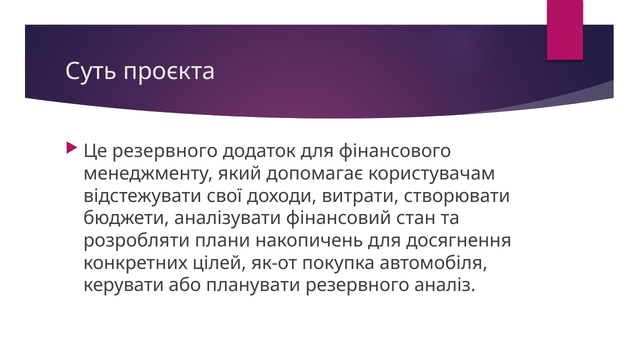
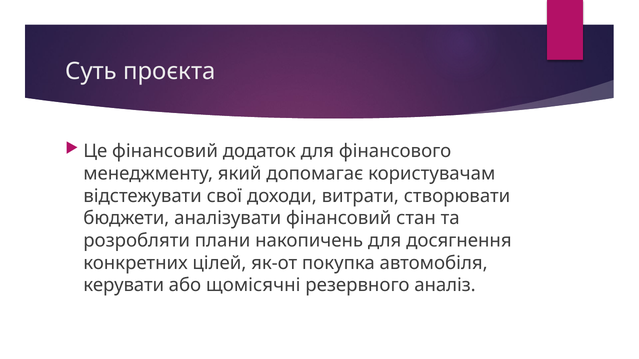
Це резервного: резервного -> фінансовий (165, 151)
планувати: планувати -> щомісячні (253, 286)
